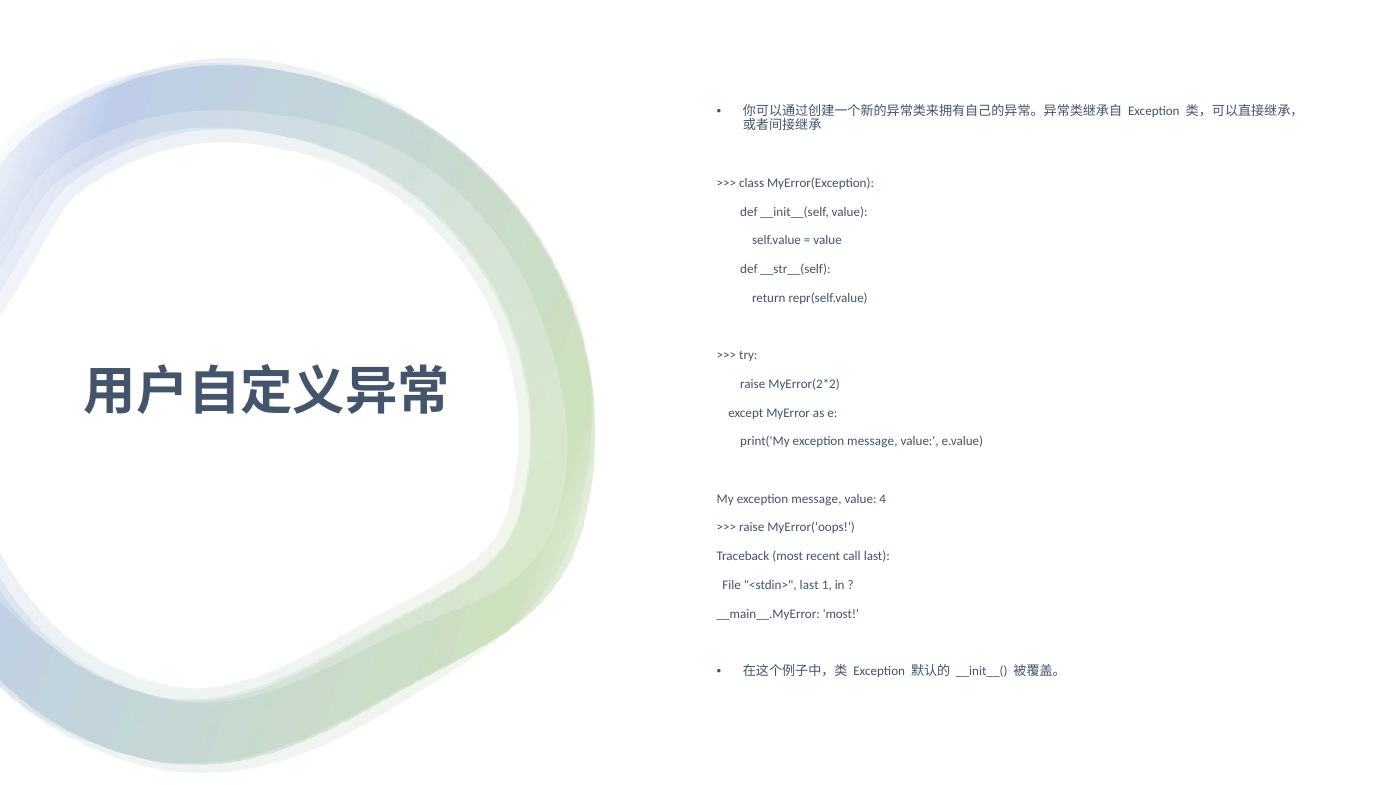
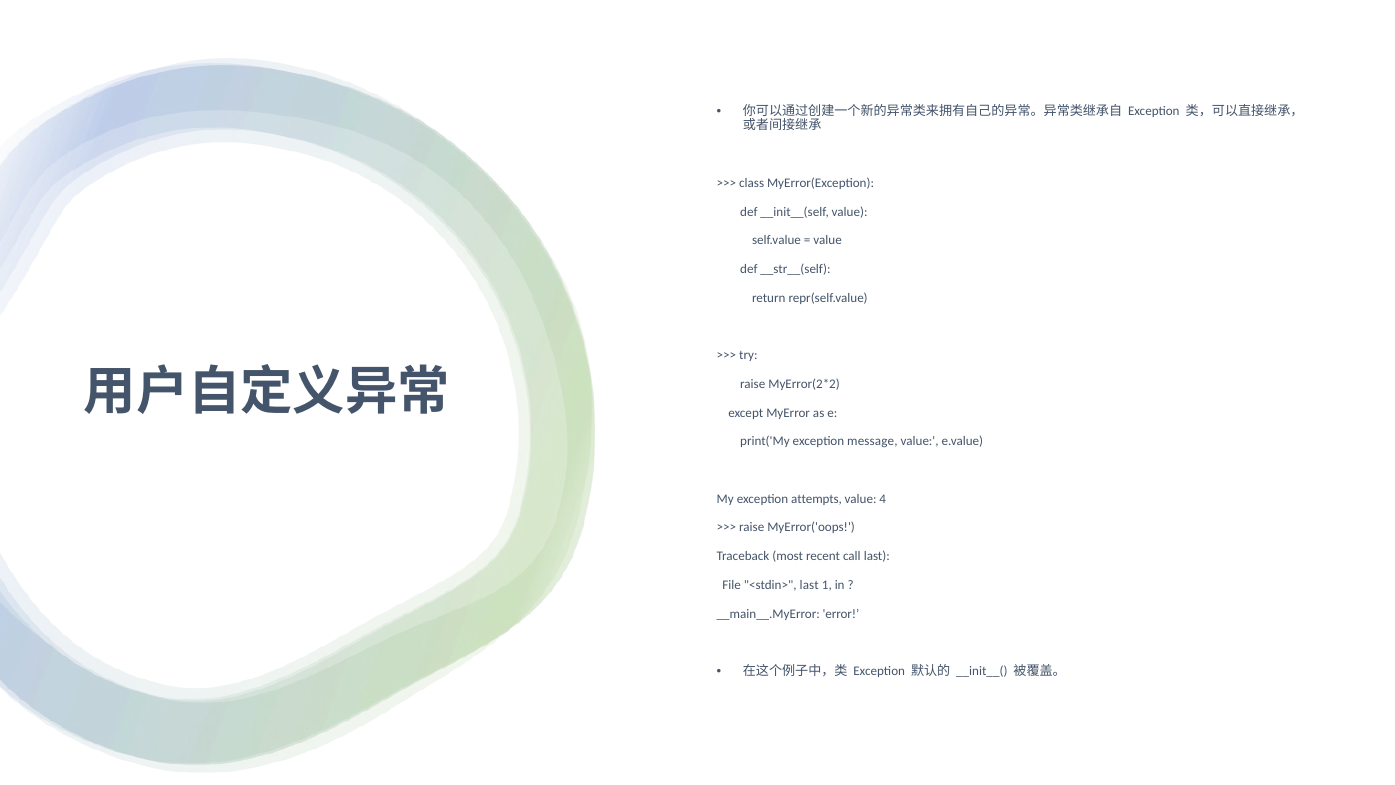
My exception message: message -> attempts (817, 499)
__main__.MyError most: most -> error (841, 614)
